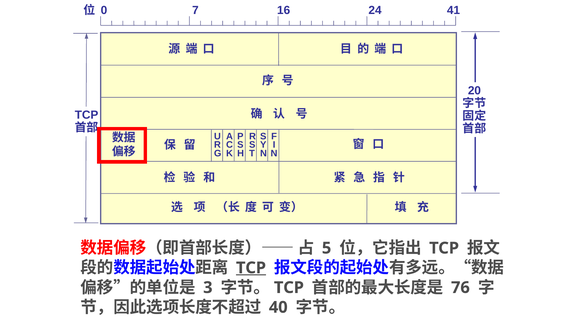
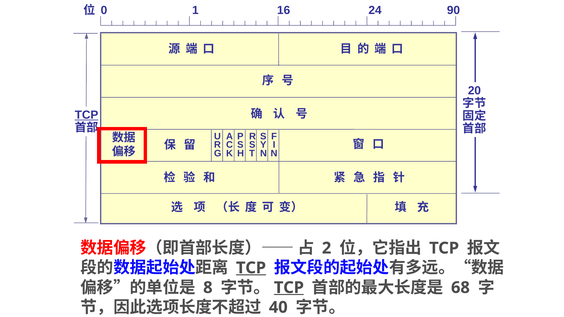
7: 7 -> 1 (195, 10)
41: 41 -> 90 (453, 10)
TCP underline: none -> present (87, 115)
5: 5 -> 2 (327, 248)
3: 3 -> 8 (208, 288)
TCP underline: none -> present (289, 288)
76: 76 -> 68 (460, 288)
